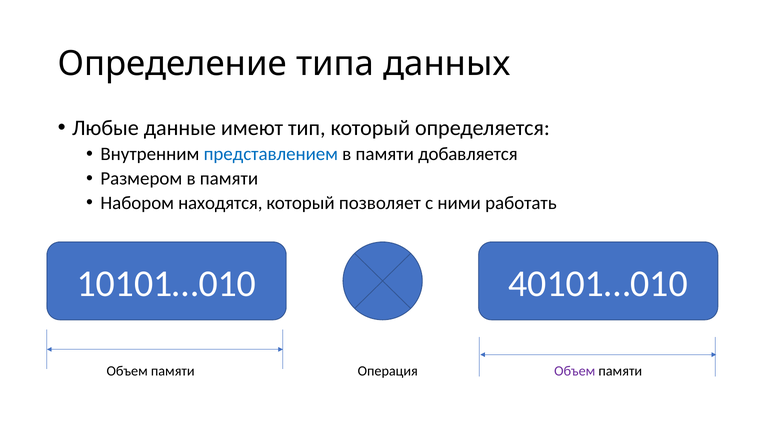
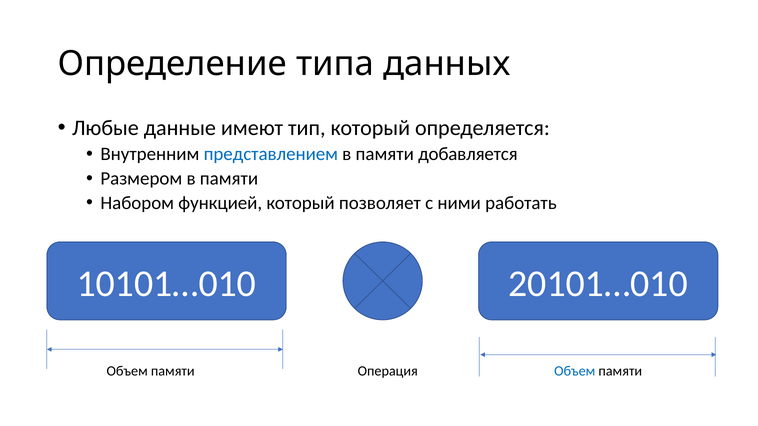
находятся: находятся -> функцией (220, 203)
40101…010: 40101…010 -> 20101…010 (598, 284)
Объем colour: purple -> blue (575, 372)
